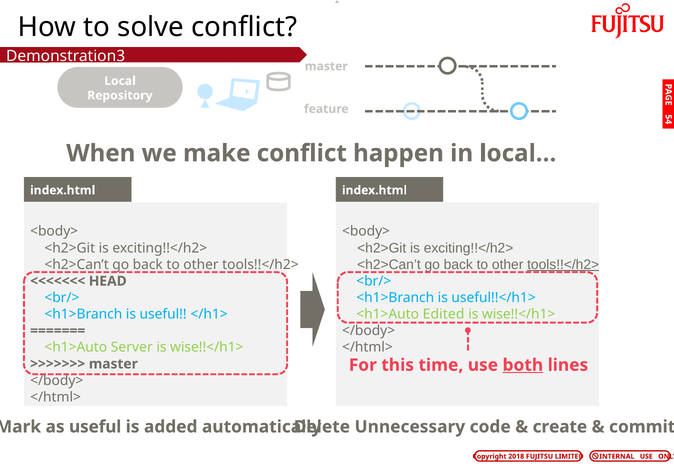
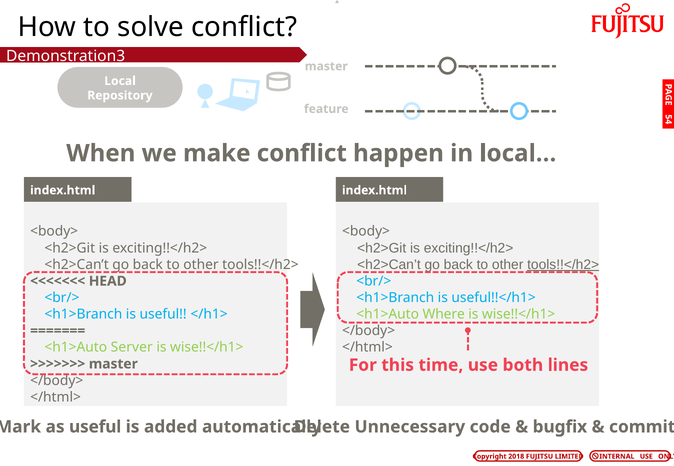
Edited: Edited -> Where (444, 315)
both underline: present -> none (523, 366)
create: create -> bugfix (560, 427)
